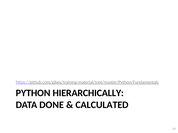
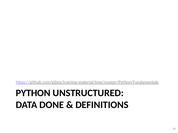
HIERARCHICALLY: HIERARCHICALLY -> UNSTRUCTURED (88, 93)
CALCULATED: CALCULATED -> DEFINITIONS (102, 105)
